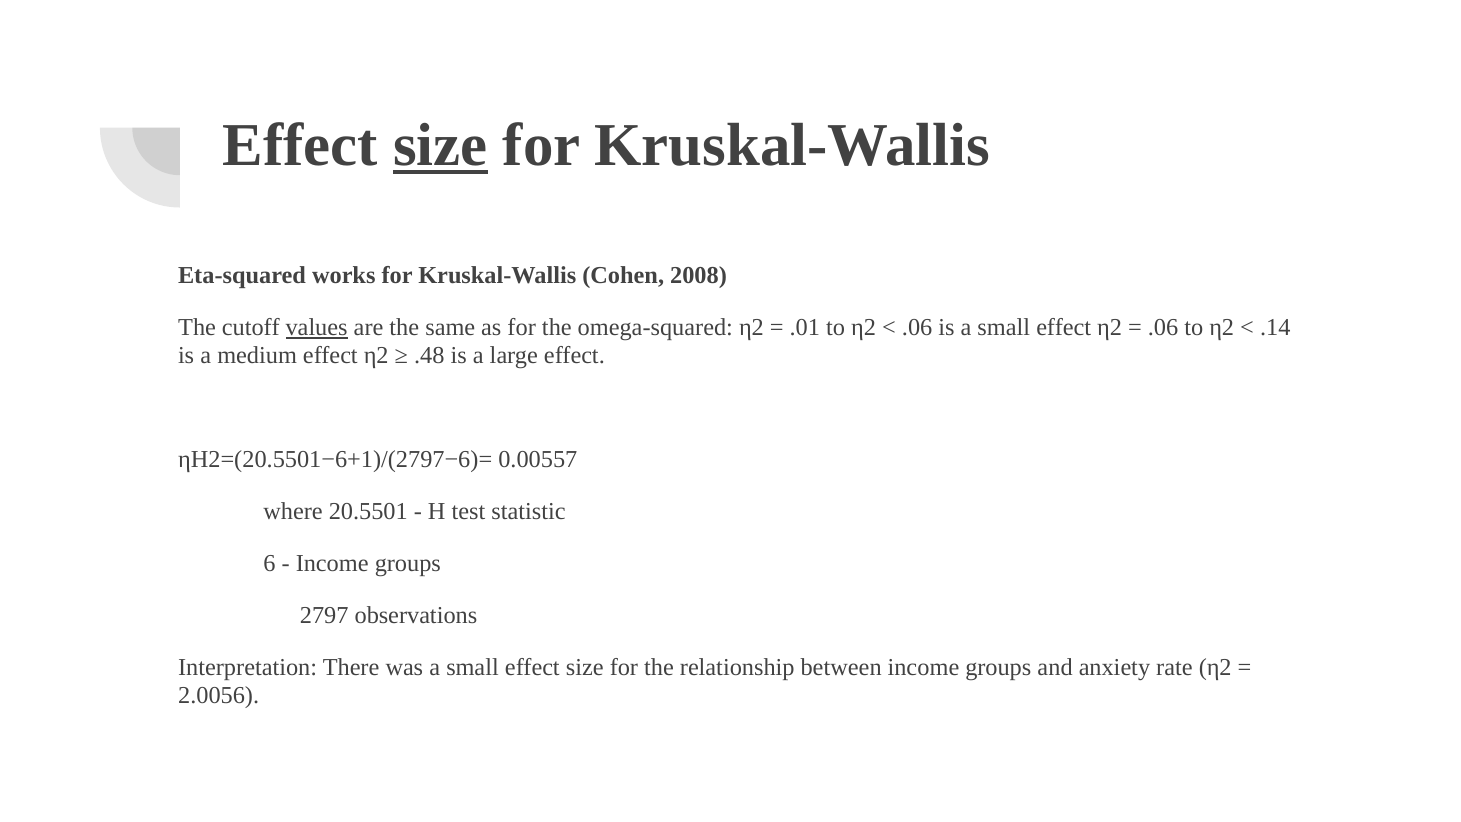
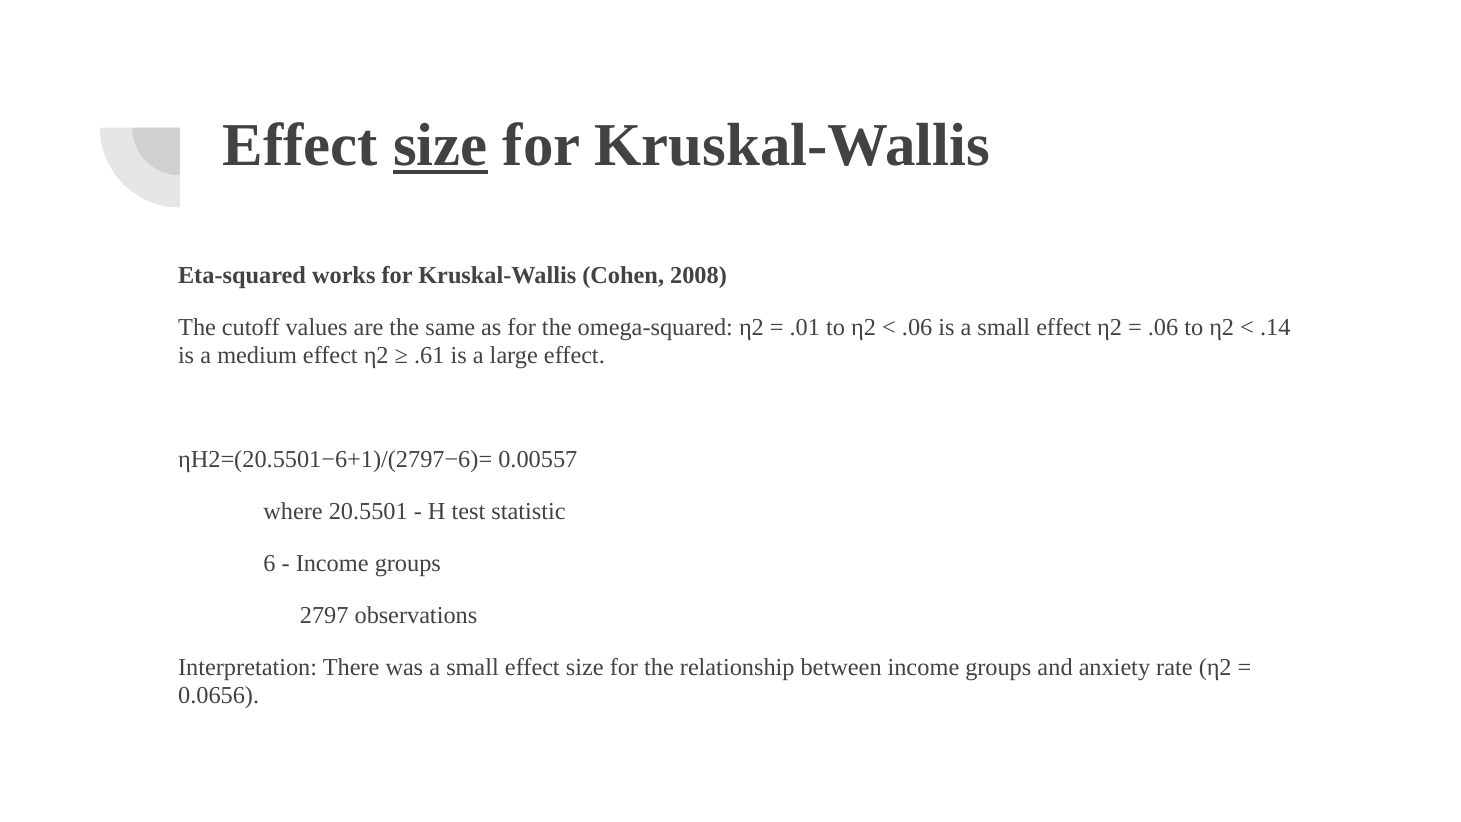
values underline: present -> none (317, 327)
.48: .48 -> .61 (429, 355)
2.0056: 2.0056 -> 0.0656 (219, 696)
